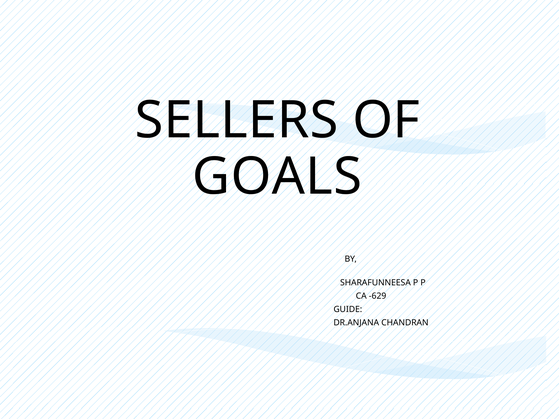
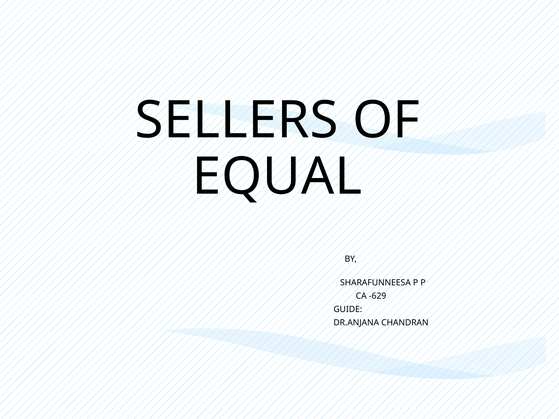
GOALS: GOALS -> EQUAL (277, 177)
